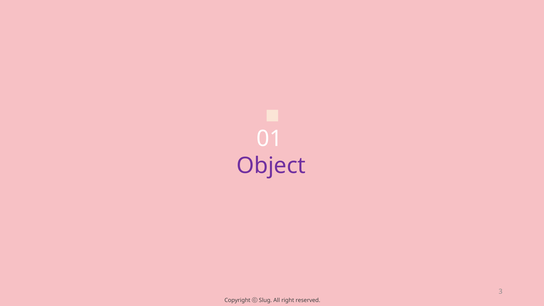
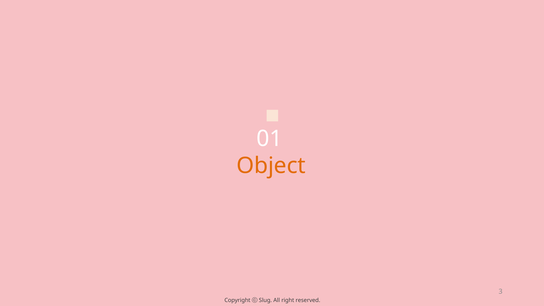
Object colour: purple -> orange (271, 166)
